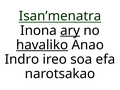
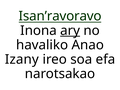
Isan’menatra: Isan’menatra -> Isan’ravoravo (60, 16)
havaliko underline: present -> none (42, 45)
Indro: Indro -> Izany (22, 59)
